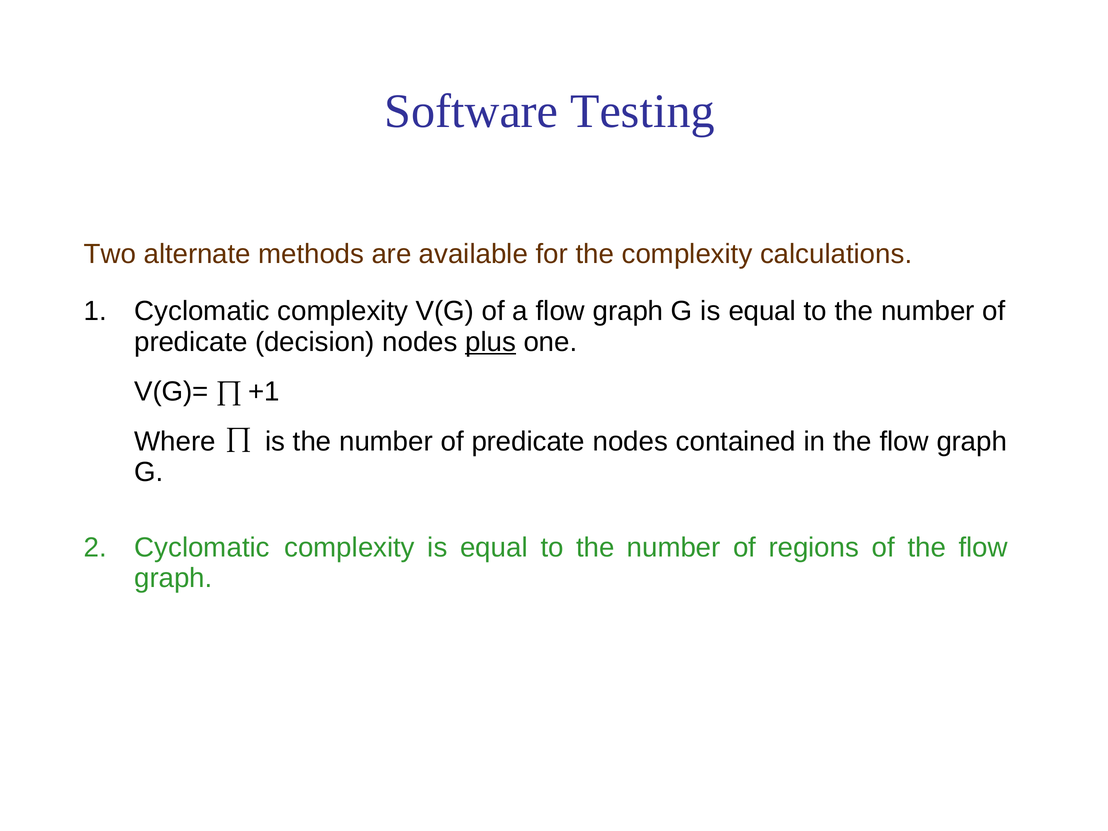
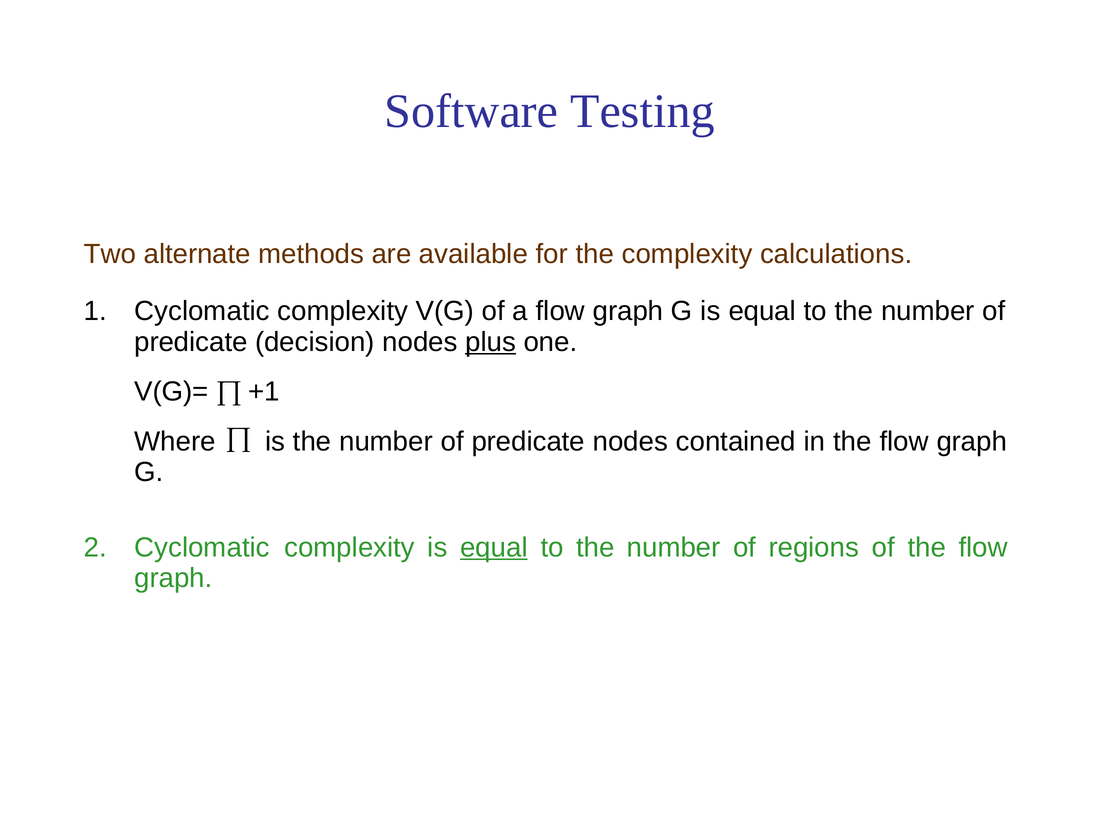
equal underline: none -> present (494, 547)
